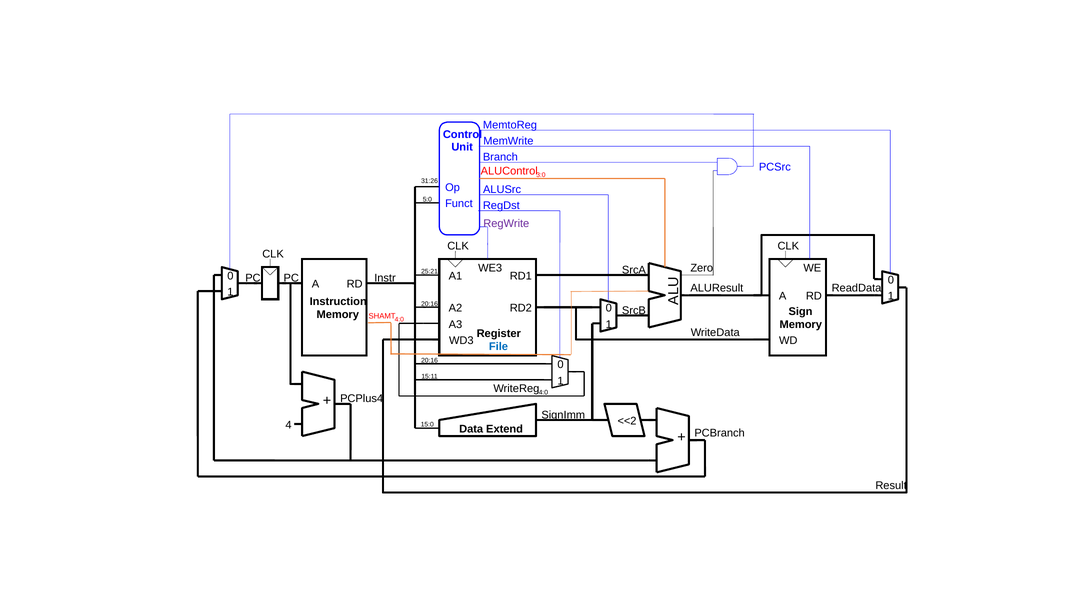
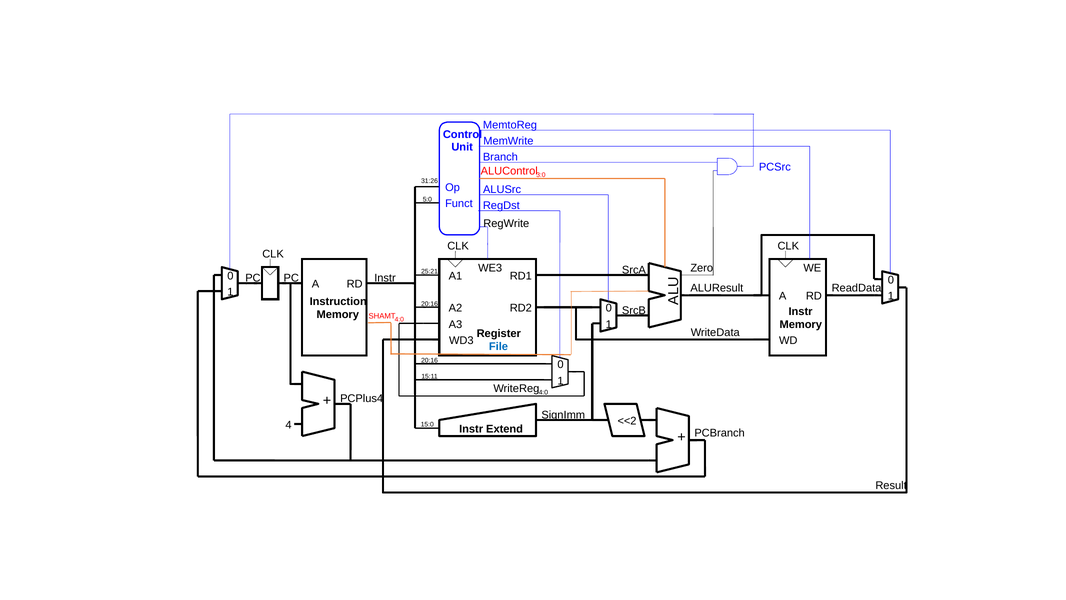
RegWrite colour: purple -> black (506, 224)
Sign: Sign -> Instr (801, 312)
Data: Data -> Instr (471, 429)
